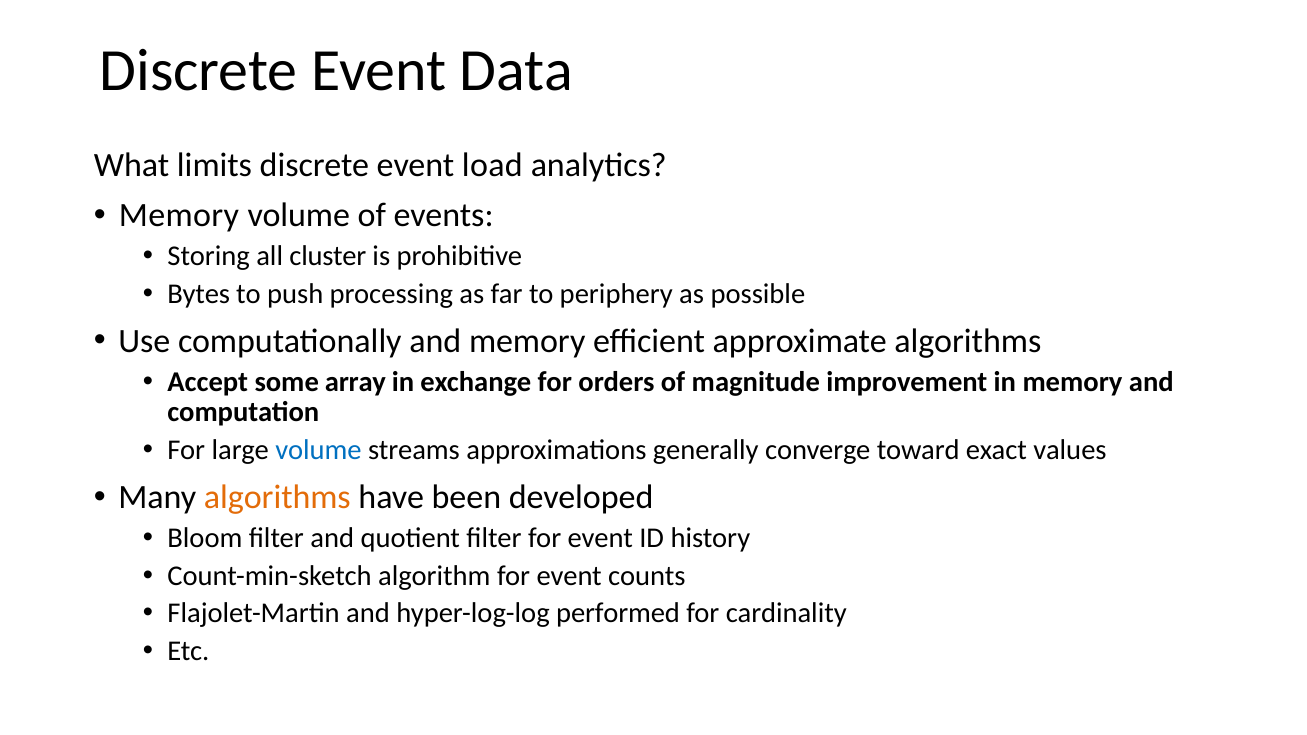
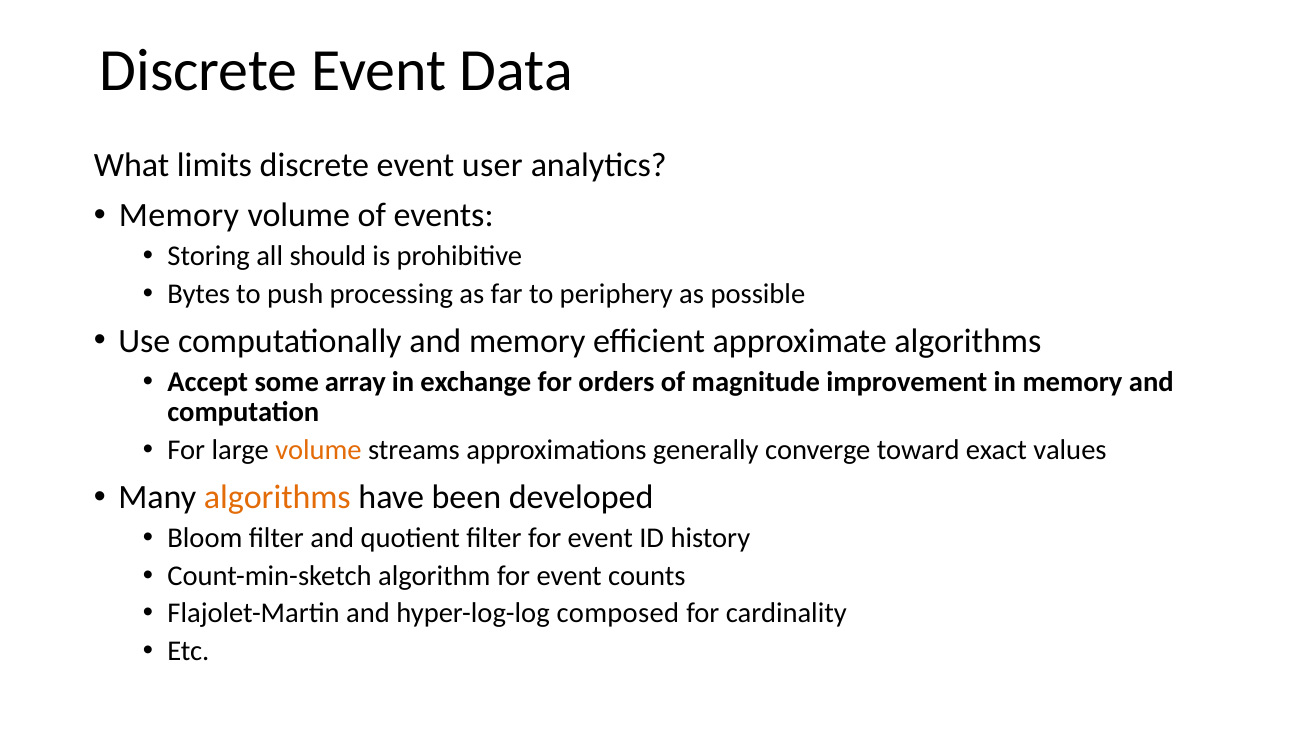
load: load -> user (492, 165)
cluster: cluster -> should (328, 256)
volume colour: blue -> orange (318, 450)
performed: performed -> composed (618, 614)
